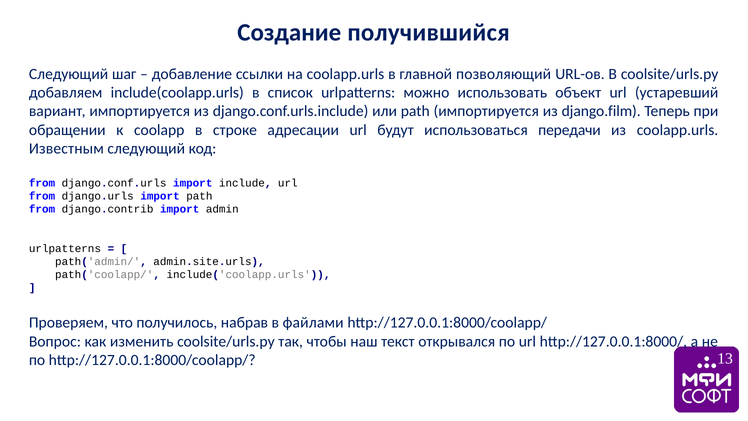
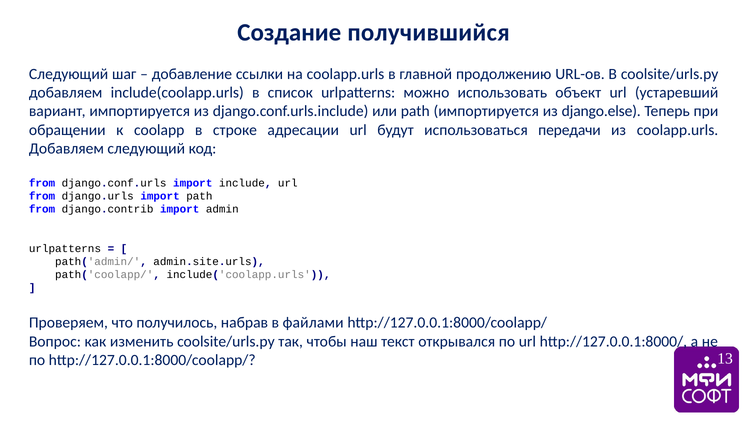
позволяющий: позволяющий -> продолжению (504, 74)
django.film: django.film -> django.else (601, 111)
Известным: Известным -> Добавляем (66, 149)
